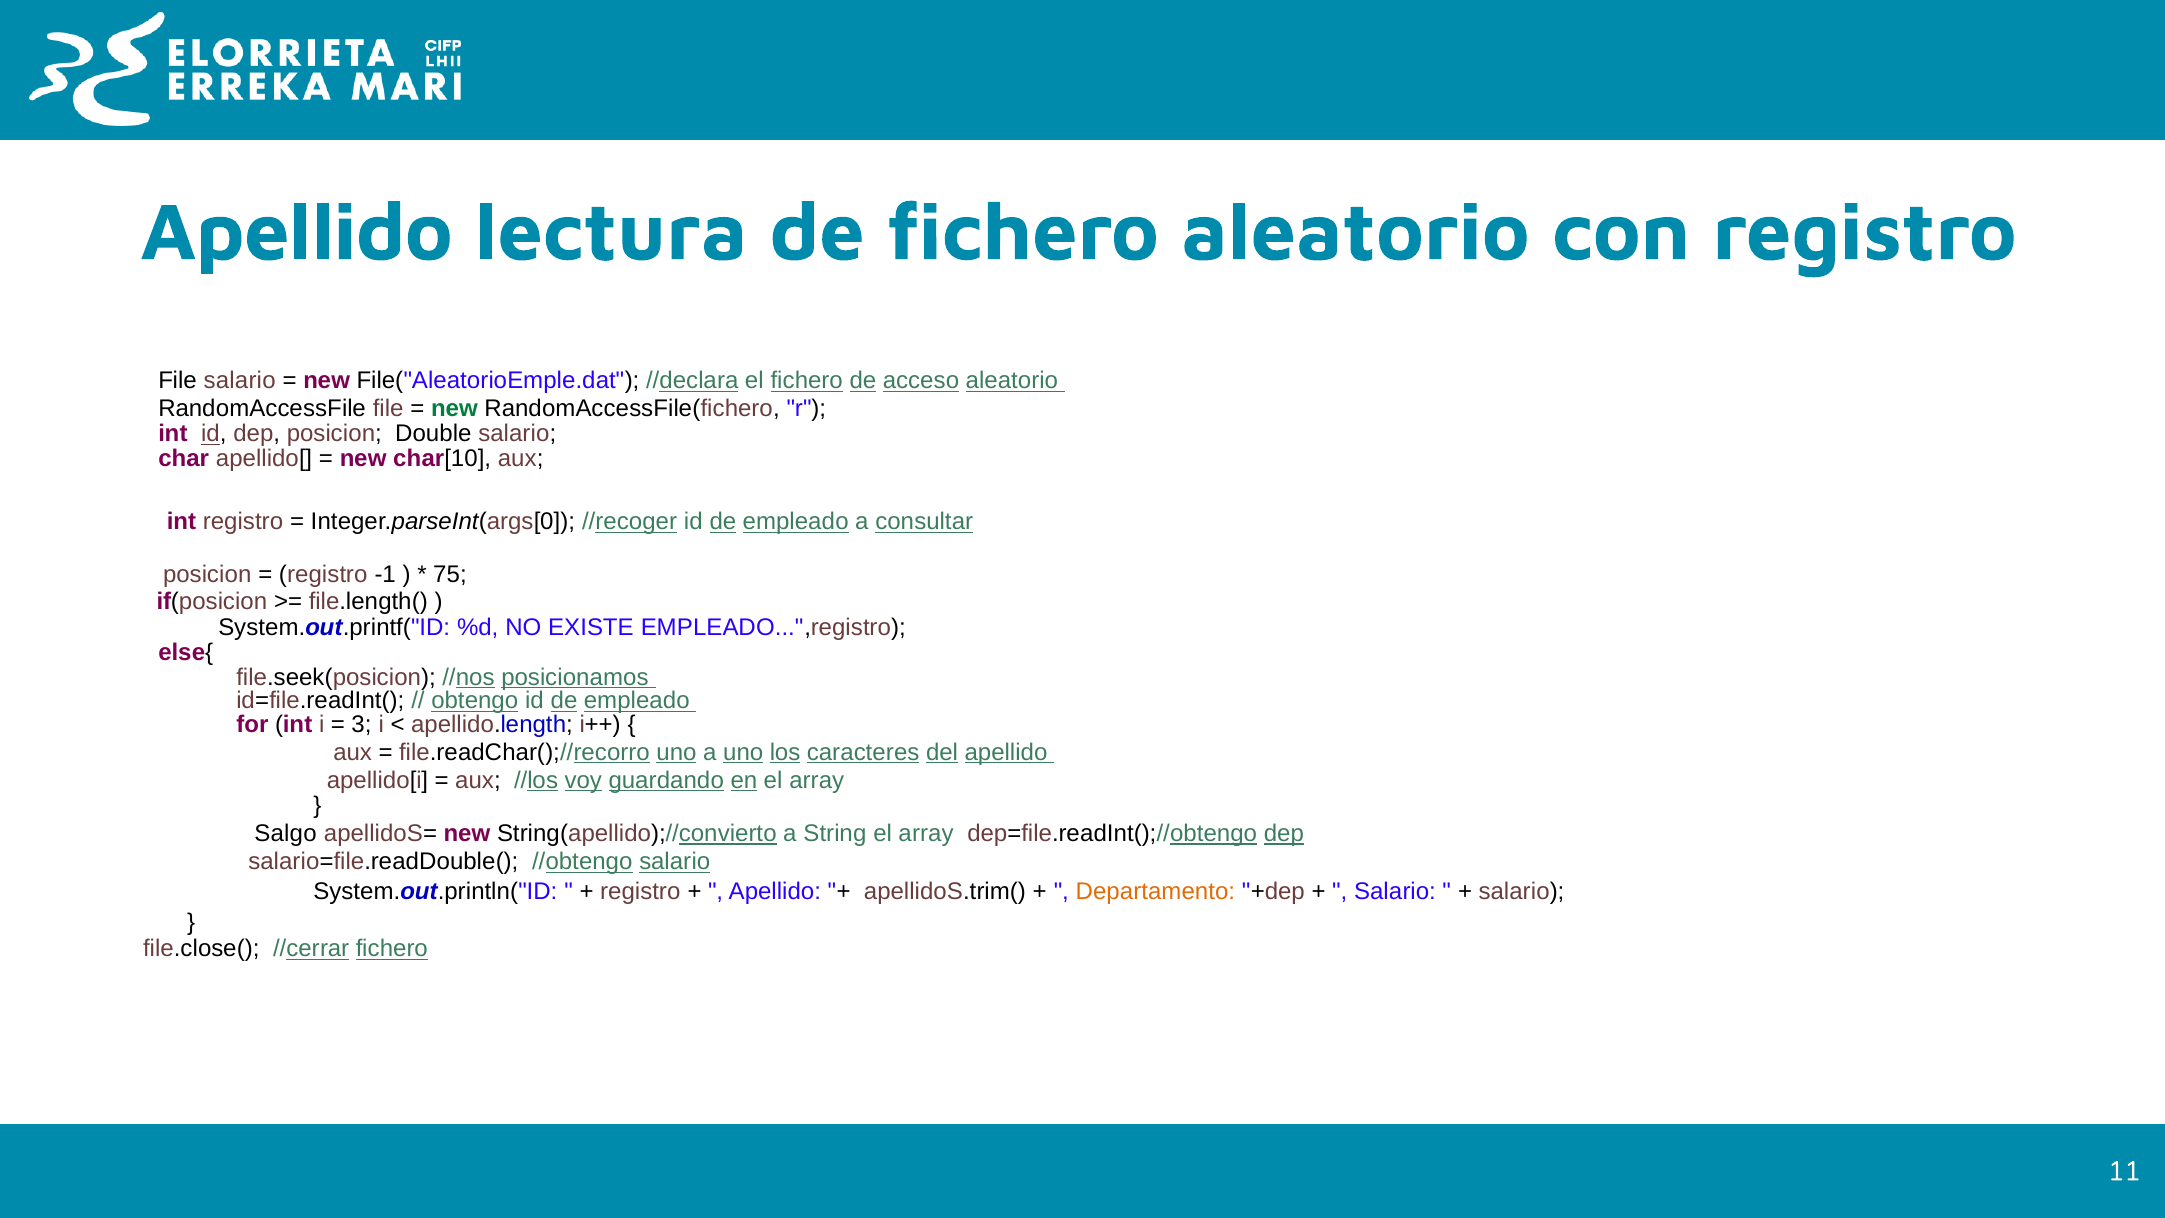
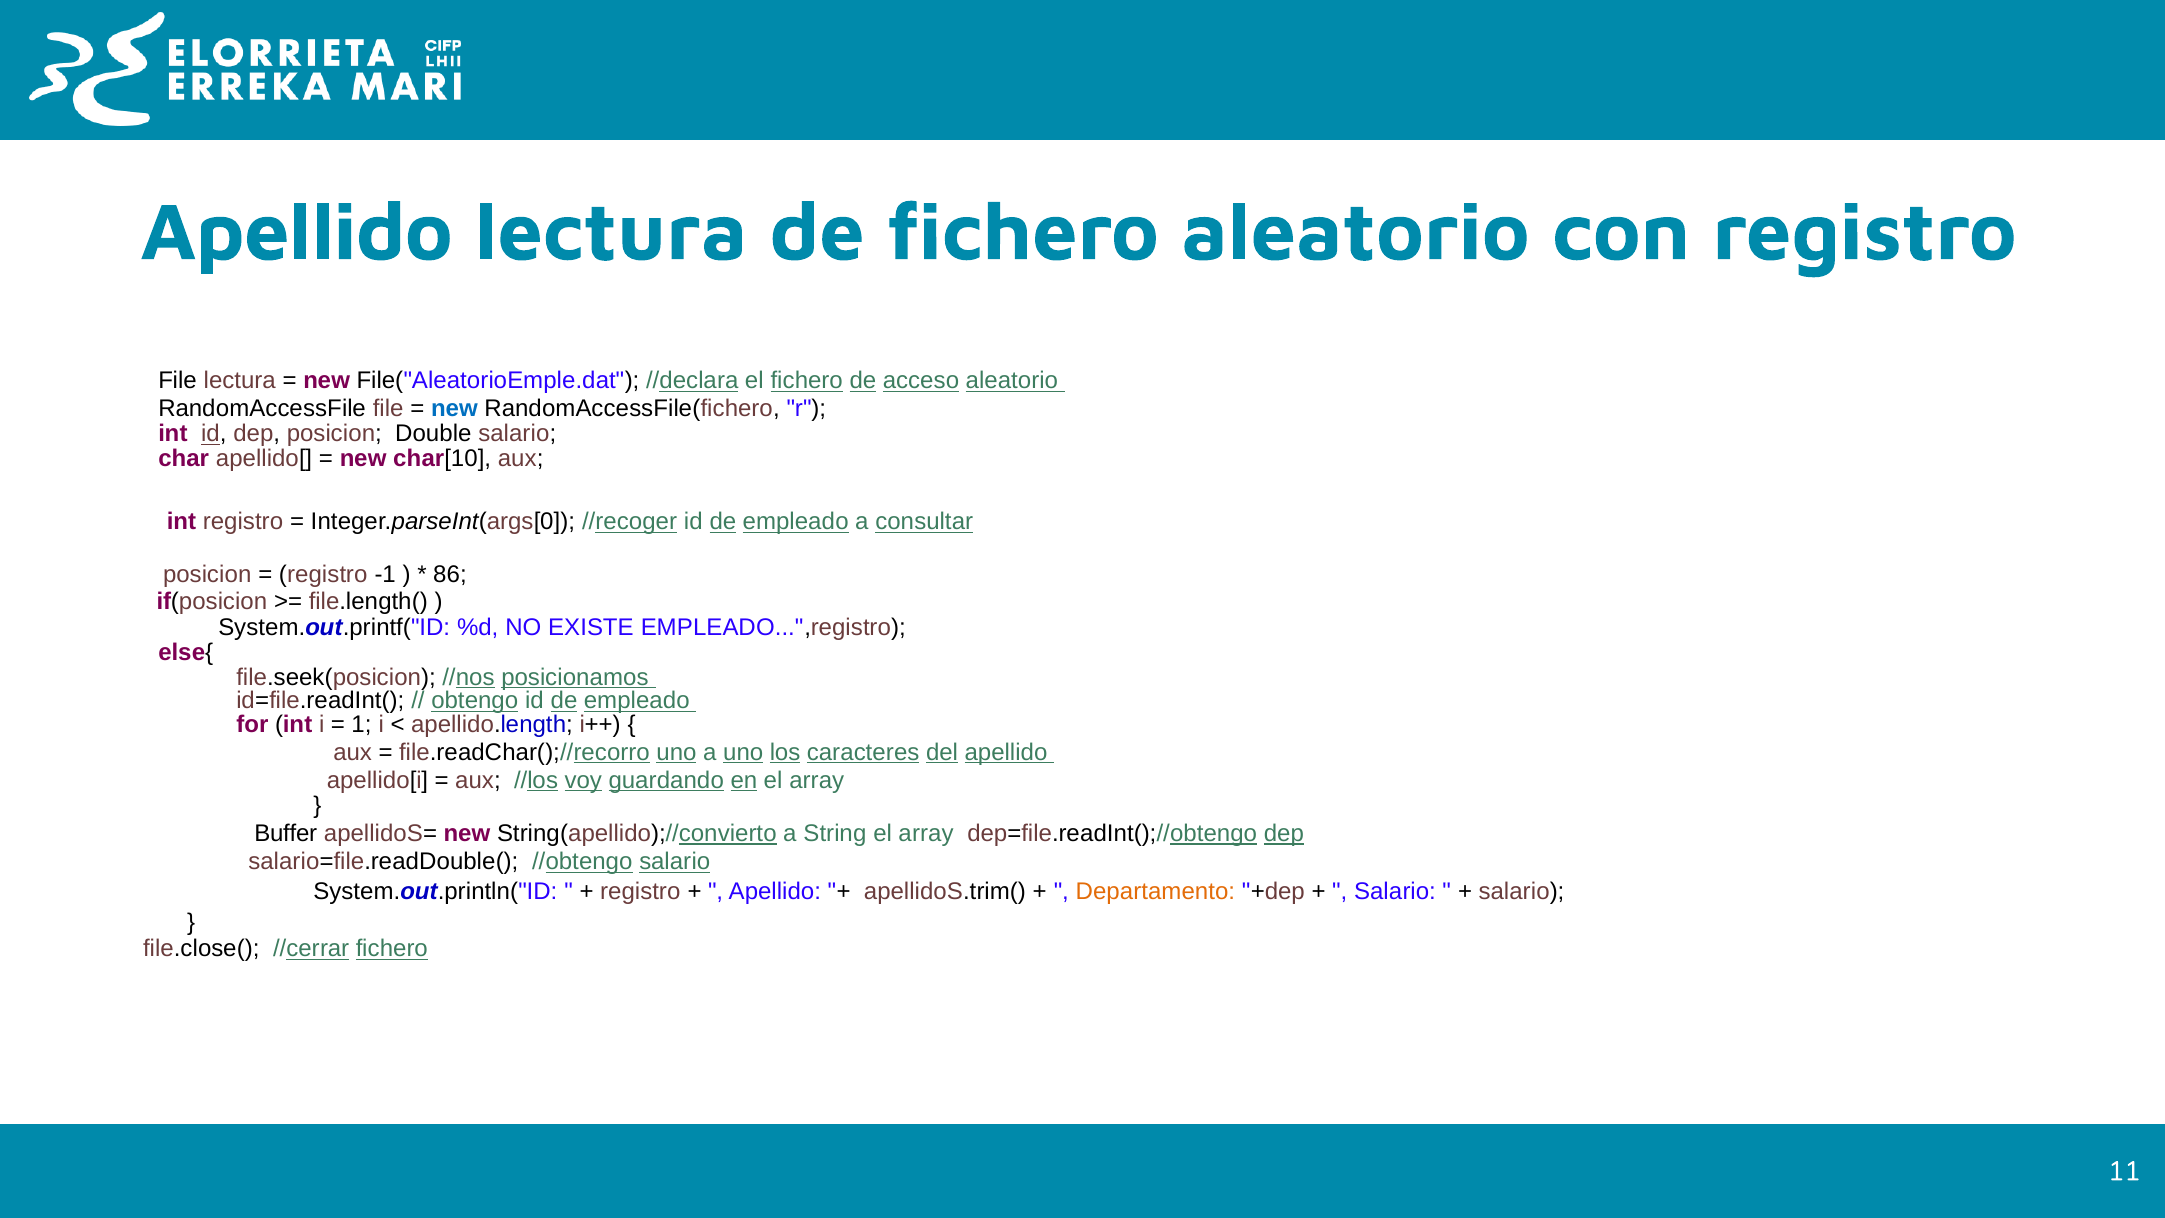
File salario: salario -> lectura (240, 380)
new colour: green -> blue (454, 408)
75: 75 -> 86 (450, 575)
3: 3 -> 1 (362, 724)
Salgo: Salgo -> Buffer (286, 833)
